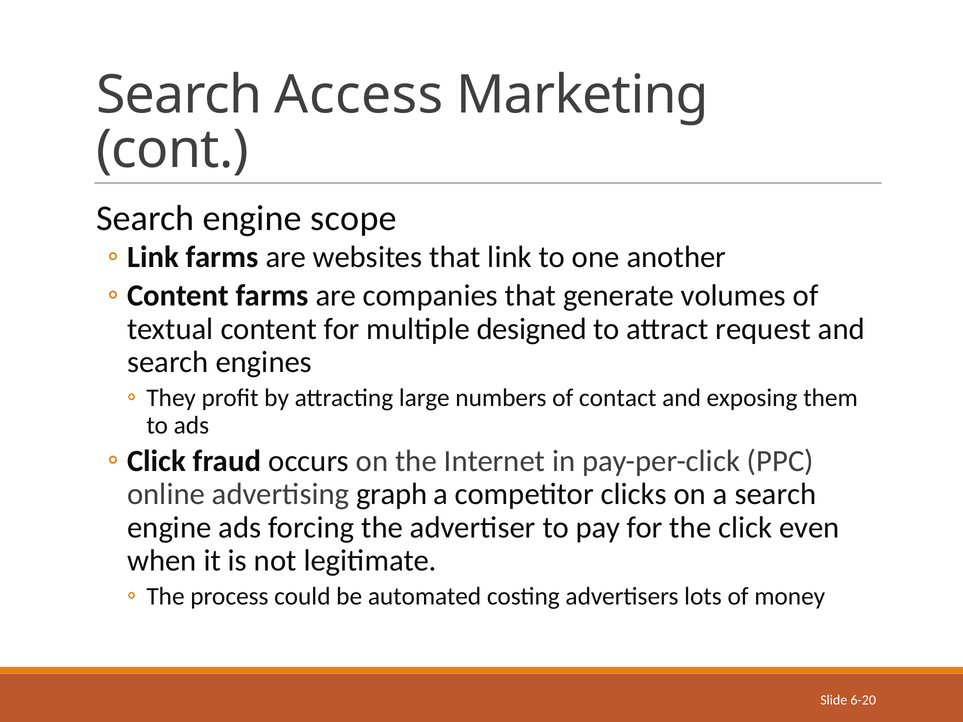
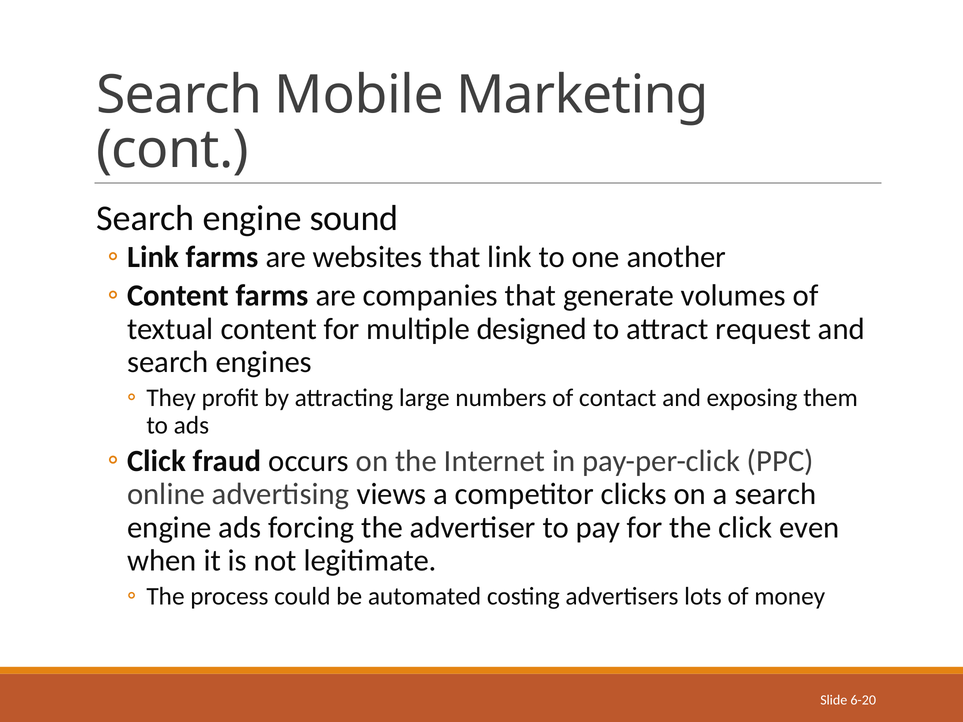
Access: Access -> Mobile (359, 95)
scope: scope -> sound (354, 219)
graph: graph -> views (392, 494)
